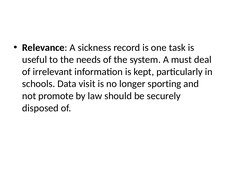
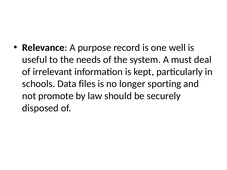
sickness: sickness -> purpose (94, 48)
task: task -> well (177, 48)
visit: visit -> files (87, 84)
